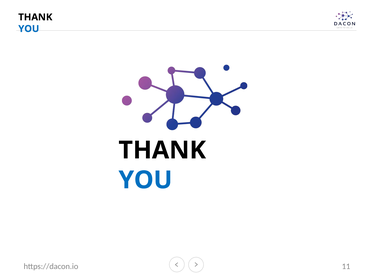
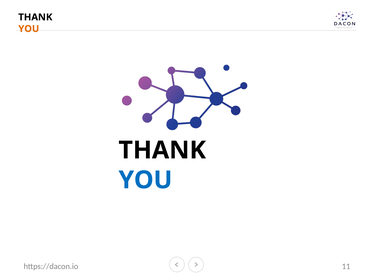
YOU colour: blue -> orange (29, 29)
